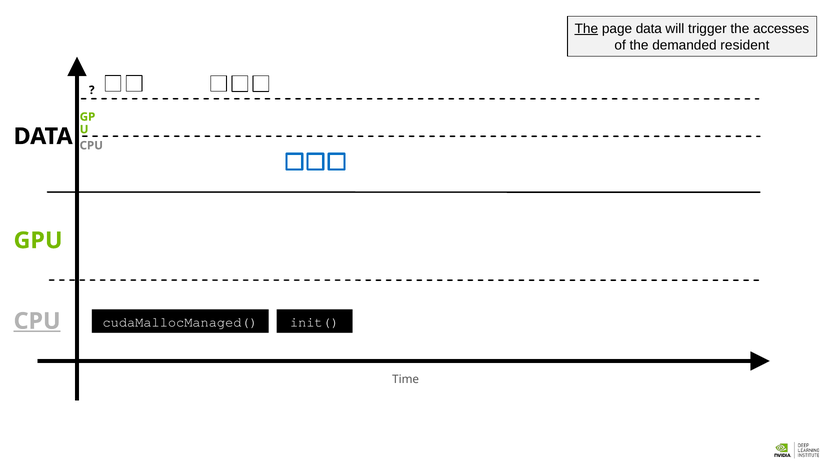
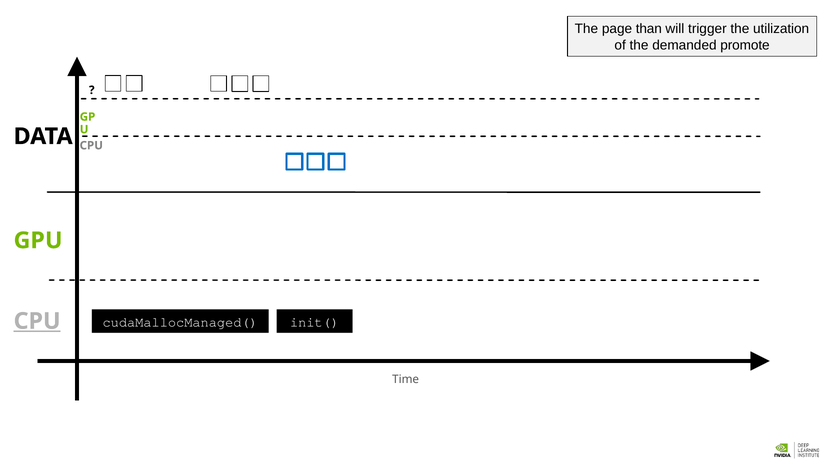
The underline: present -> none (586, 29)
page data: data -> than (649, 29)
accesses: accesses -> utilization (781, 29)
resident: resident -> promote (745, 45)
